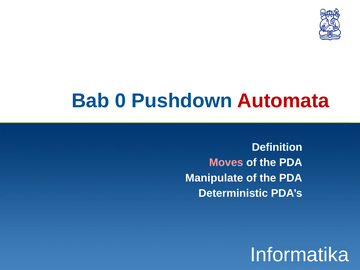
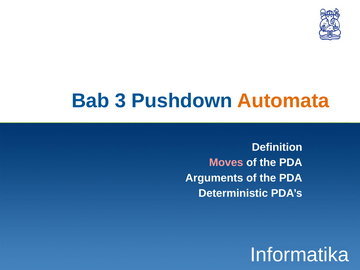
0: 0 -> 3 (120, 101)
Automata colour: red -> orange (283, 101)
Manipulate: Manipulate -> Arguments (214, 178)
